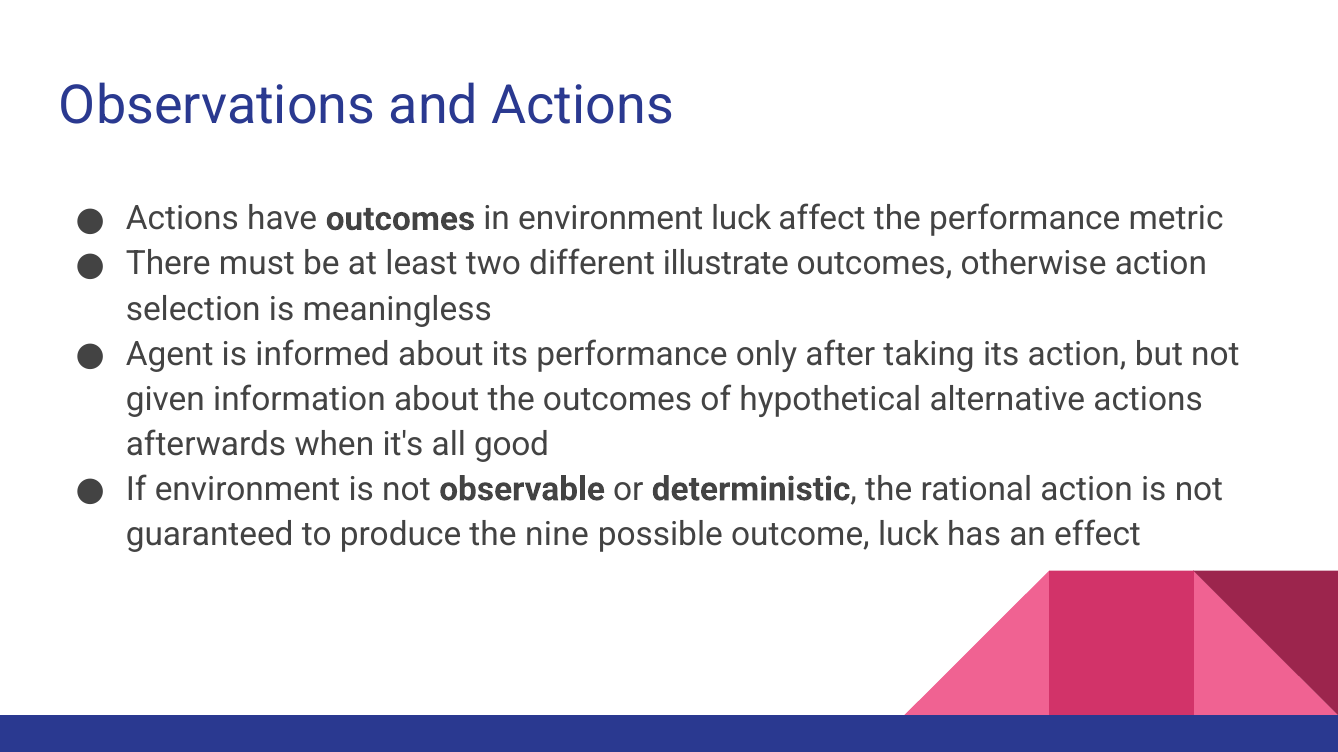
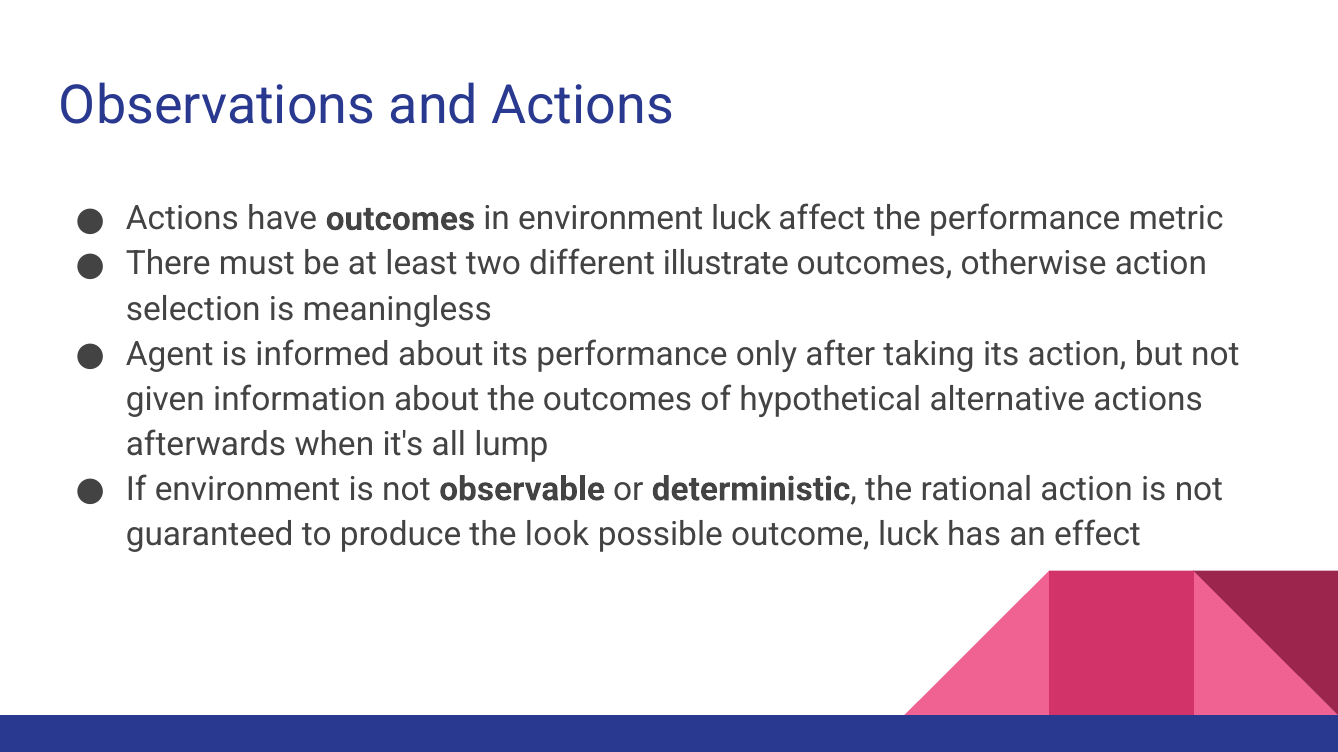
good: good -> lump (511, 445)
nine: nine -> look (557, 535)
